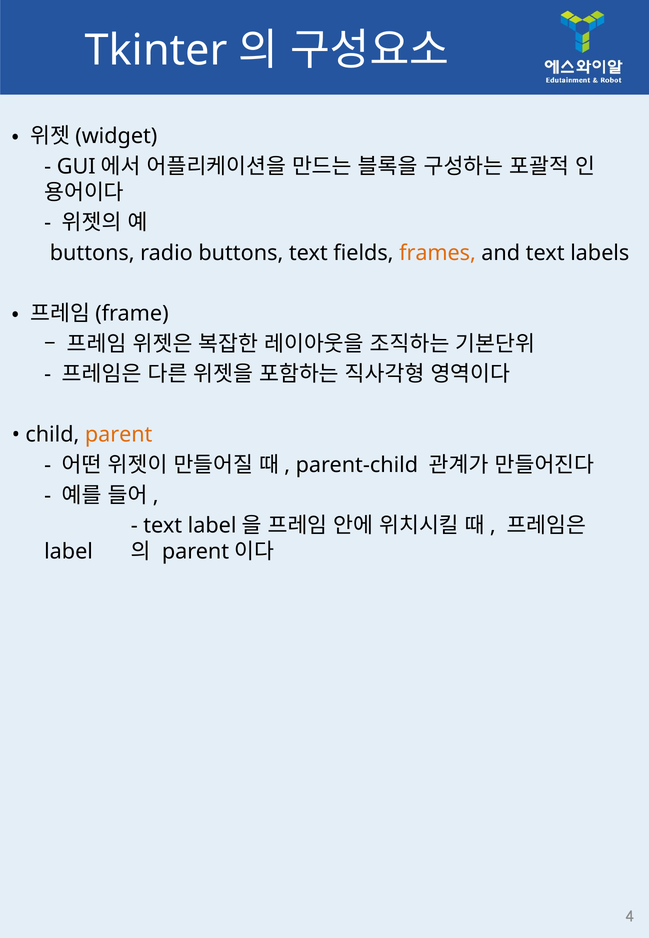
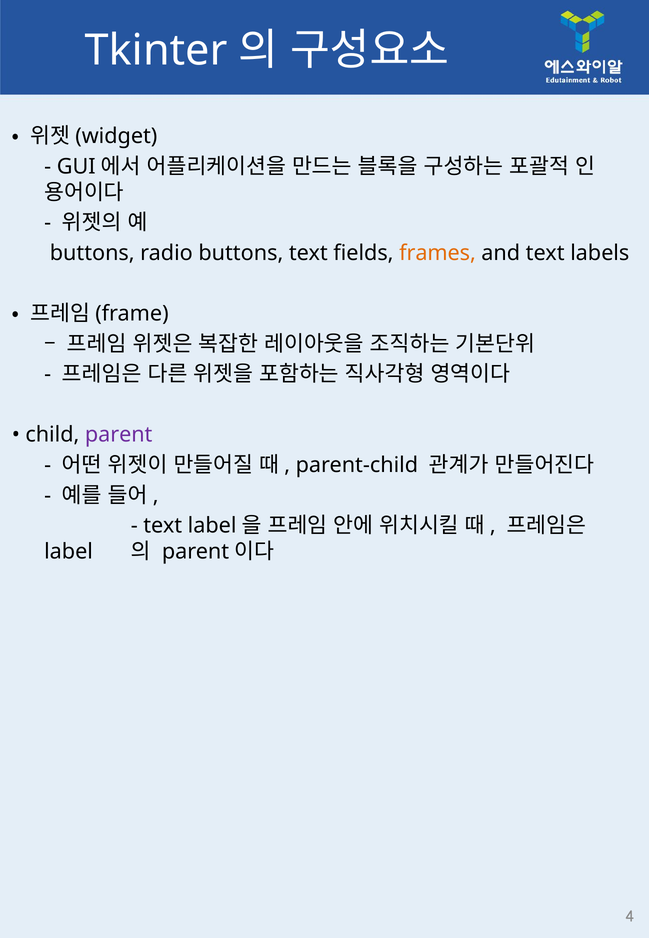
parent colour: orange -> purple (119, 435)
